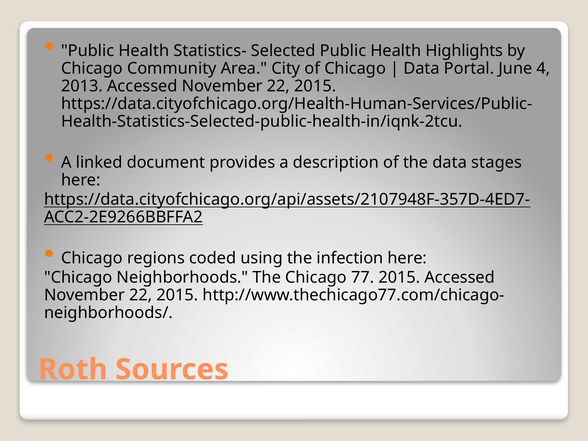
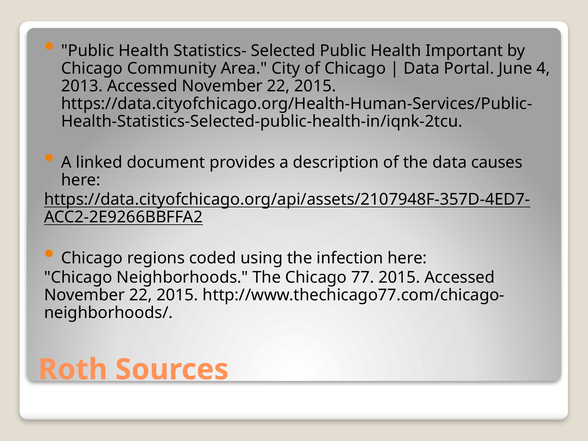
Highlights: Highlights -> Important (464, 51)
stages: stages -> causes (497, 162)
